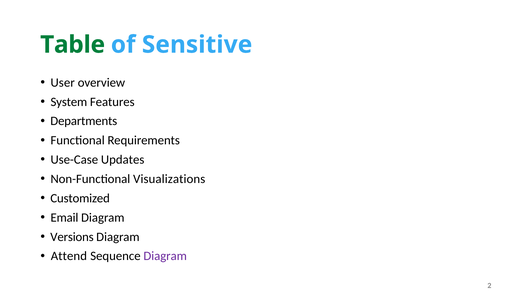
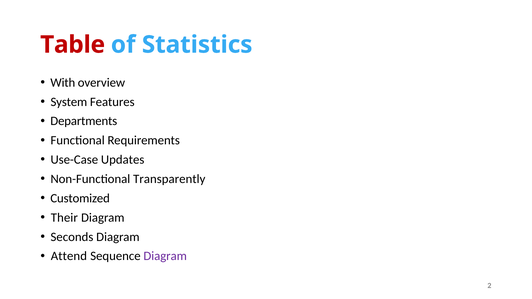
Table colour: green -> red (73, 45)
Sensitive: Sensitive -> Statistics (197, 45)
User: User -> With (63, 83)
Visualizations: Visualizations -> Transparently (169, 179)
Email: Email -> Their (64, 218)
Versions: Versions -> Seconds (72, 237)
